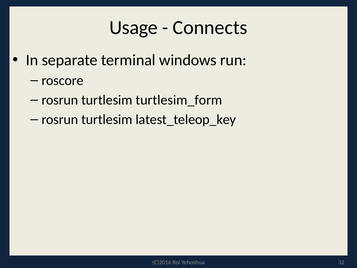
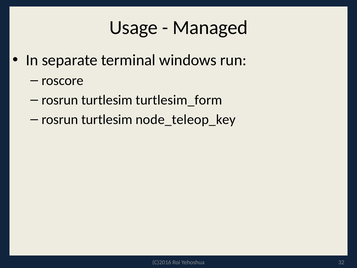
Connects: Connects -> Managed (210, 27)
latest_teleop_key: latest_teleop_key -> node_teleop_key (186, 119)
